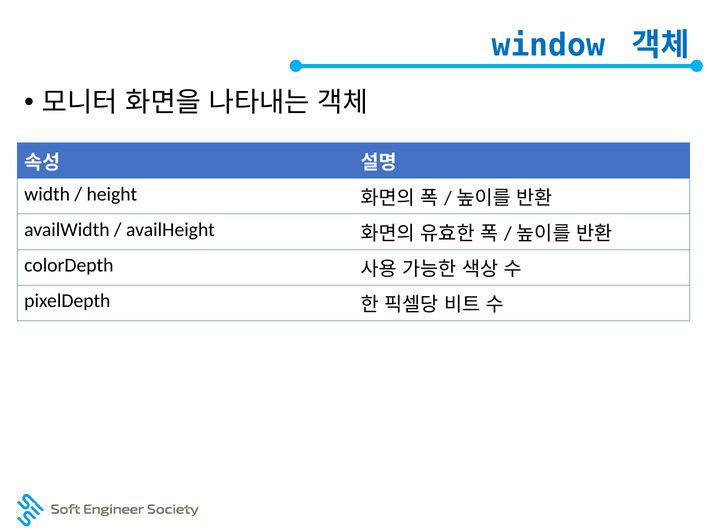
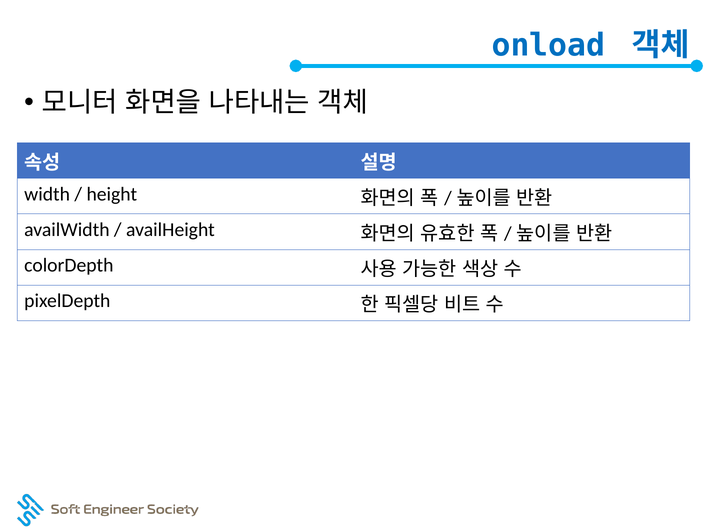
window: window -> onload (548, 45)
